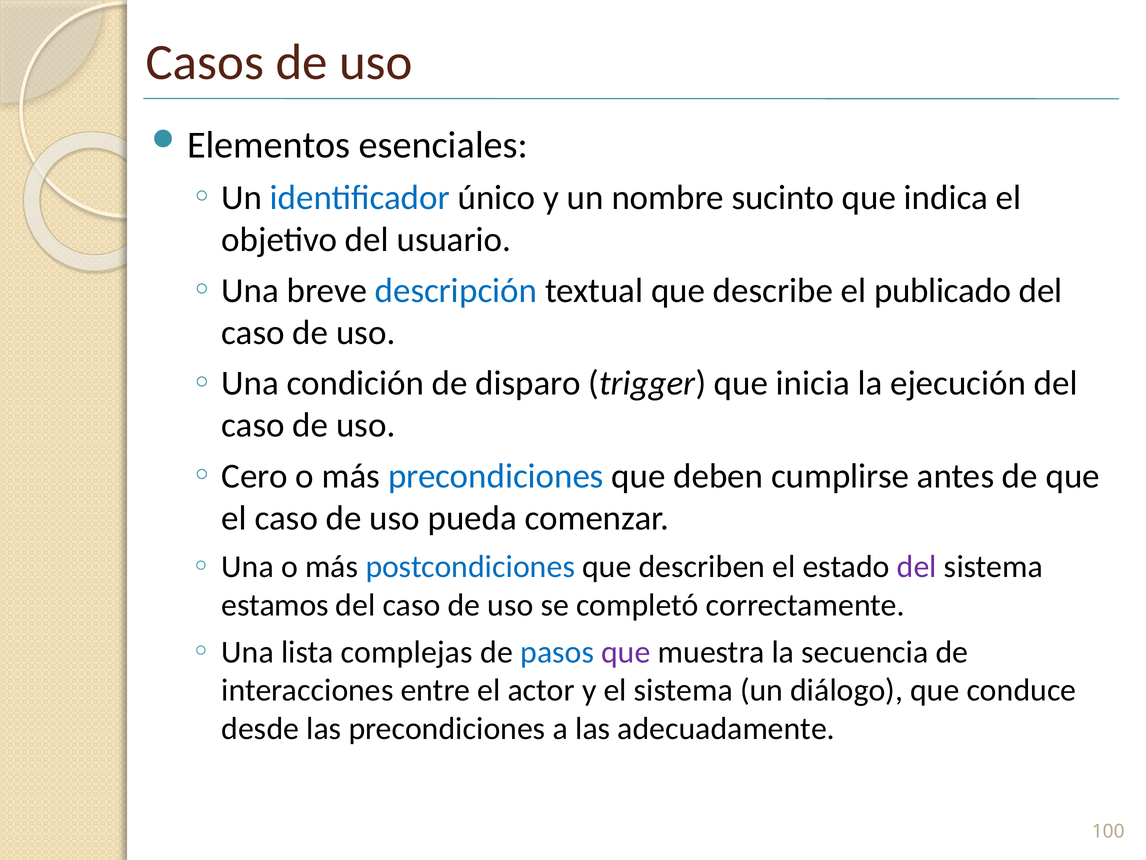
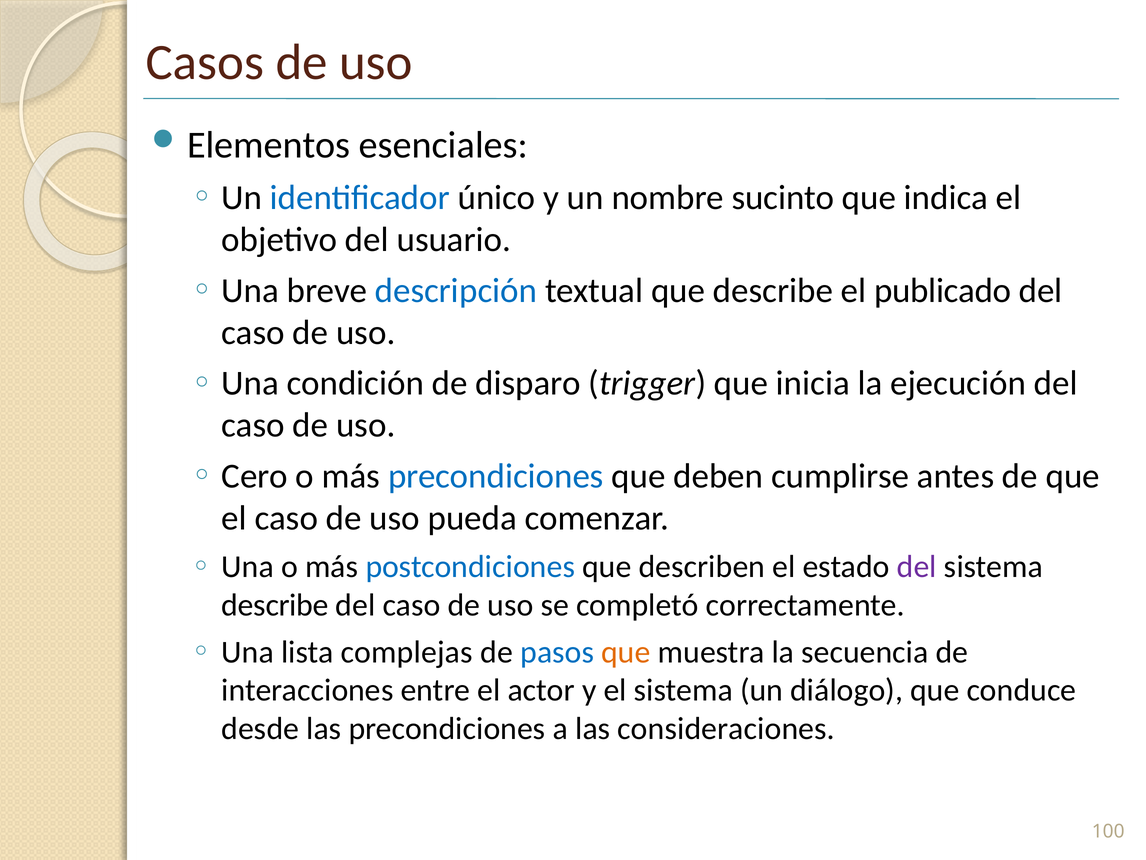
estamos: estamos -> describe (275, 605)
que colour: purple -> orange (626, 652)
adecuadamente: adecuadamente -> consideraciones (726, 728)
